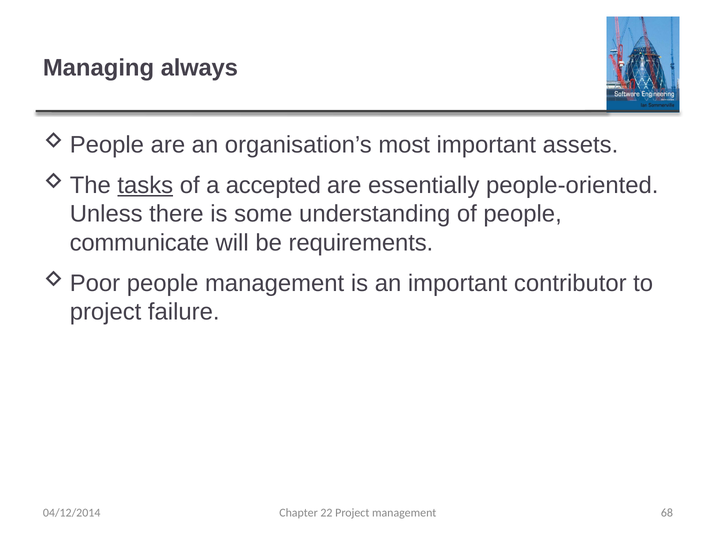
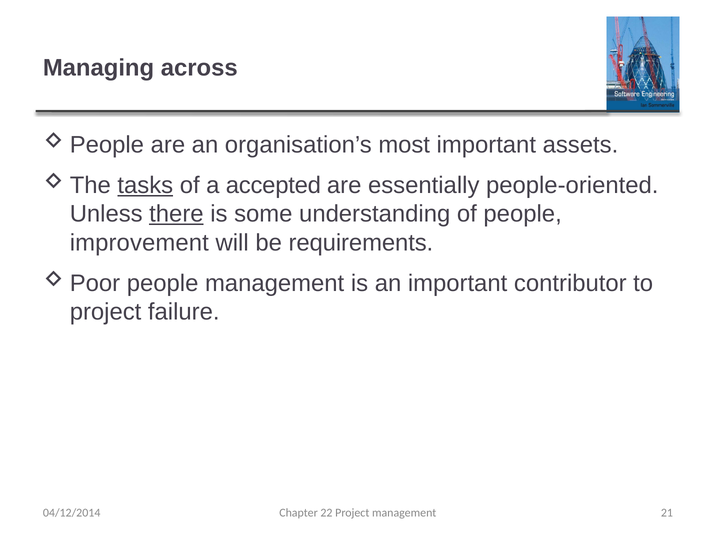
always: always -> across (199, 68)
there underline: none -> present (176, 214)
communicate: communicate -> improvement (139, 243)
68: 68 -> 21 (667, 513)
